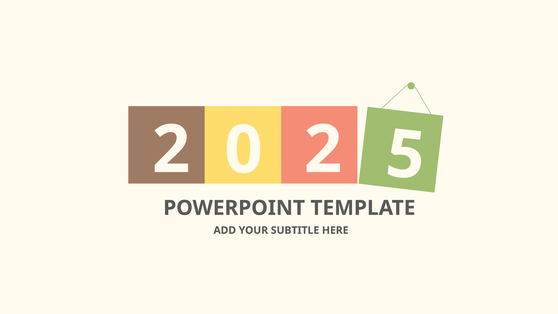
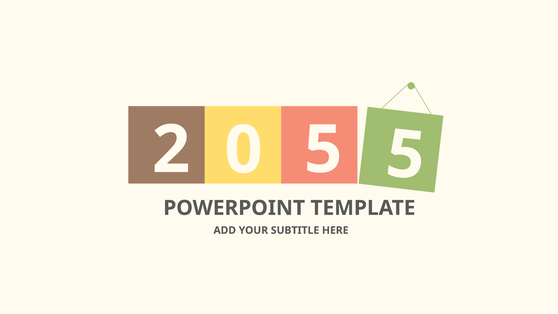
2 2: 2 -> 5 (323, 150)
